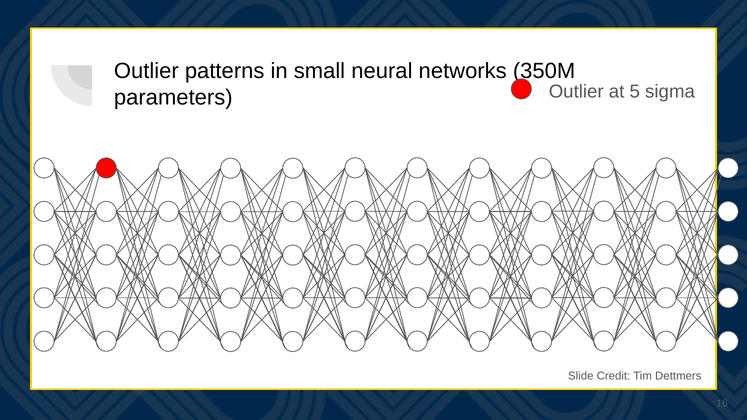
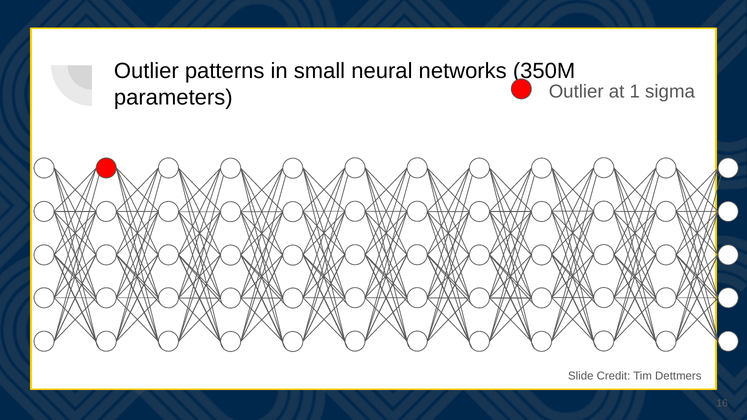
5: 5 -> 1 (635, 91)
